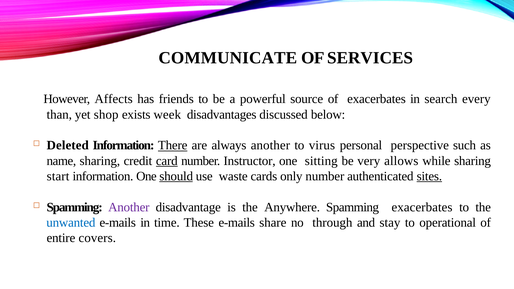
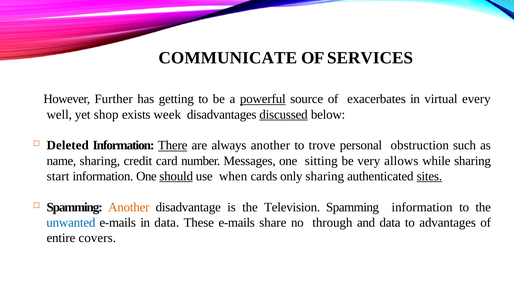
Affects: Affects -> Further (114, 99)
friends: friends -> getting (176, 99)
powerful underline: none -> present (263, 99)
search: search -> virtual (441, 99)
than: than -> well (59, 115)
discussed underline: none -> present (284, 115)
virus: virus -> trove (322, 145)
perspective: perspective -> obstruction (420, 145)
card underline: present -> none (167, 161)
Instructor: Instructor -> Messages (250, 161)
waste: waste -> when (233, 176)
only number: number -> sharing (325, 176)
Another colour: purple -> orange (129, 207)
Anywhere: Anywhere -> Television (292, 207)
Spamming exacerbates: exacerbates -> information (422, 207)
in time: time -> data (167, 223)
and stay: stay -> data (390, 223)
operational: operational -> advantages (448, 223)
